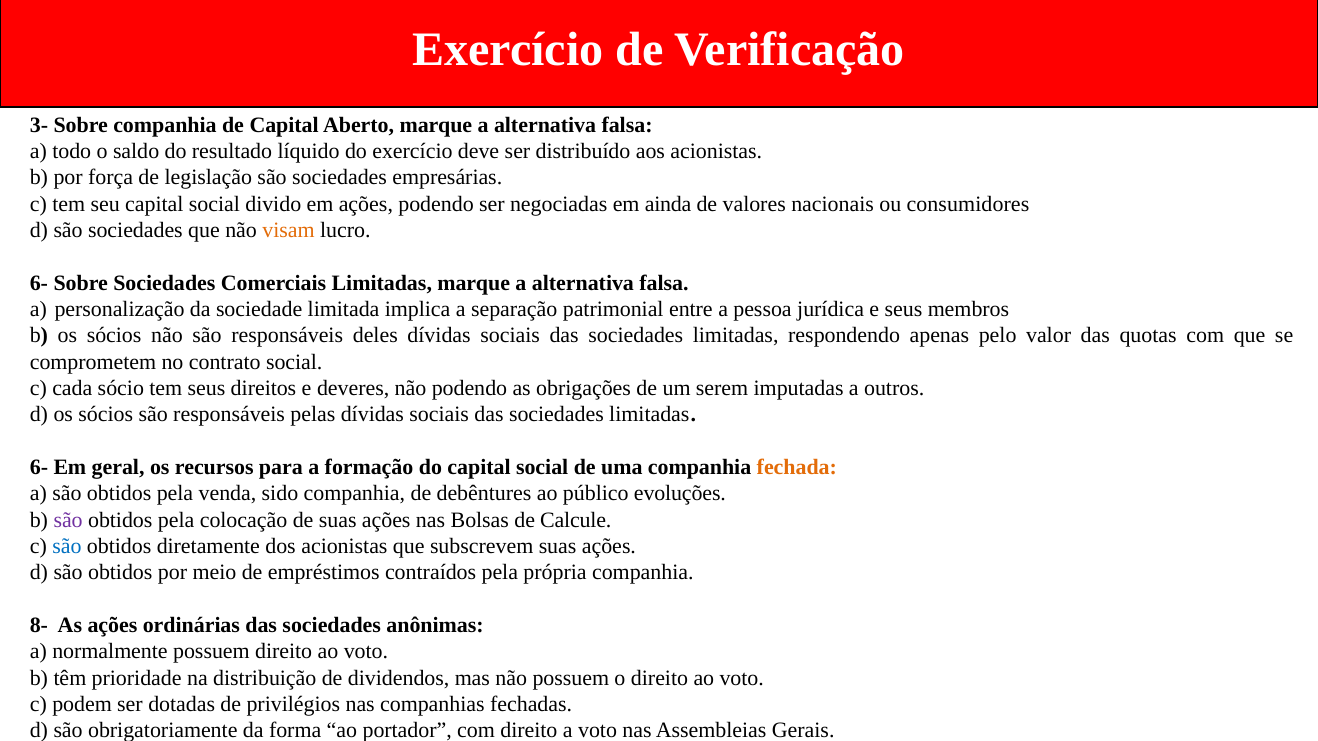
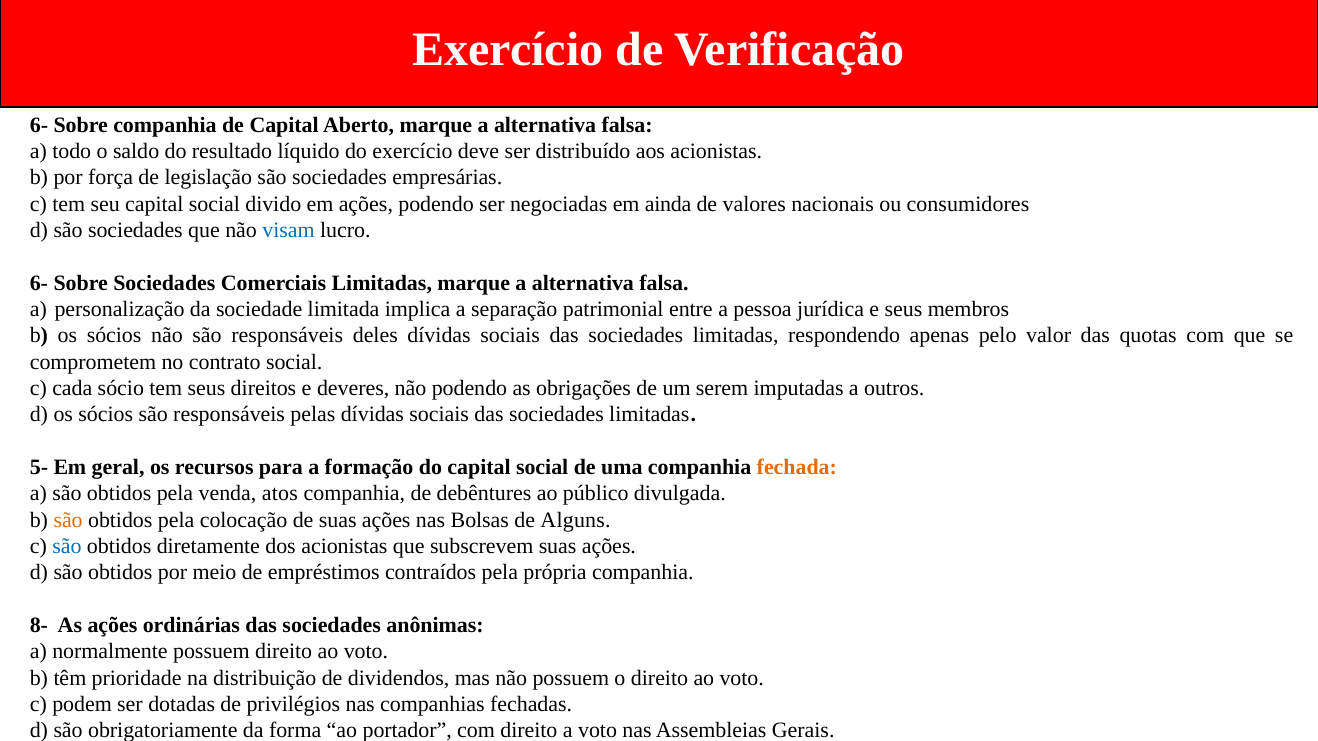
3-: 3- -> 6- (39, 125)
visam colour: orange -> blue (289, 230)
6-: 6- -> 5- (39, 467)
sido: sido -> atos (280, 494)
evoluções: evoluções -> divulgada (680, 494)
são colour: purple -> orange (68, 520)
Calcule: Calcule -> Alguns (576, 520)
